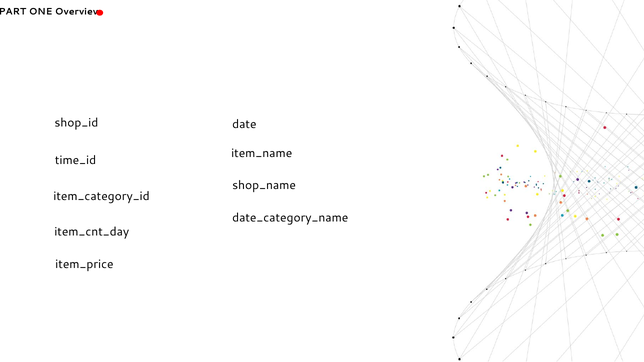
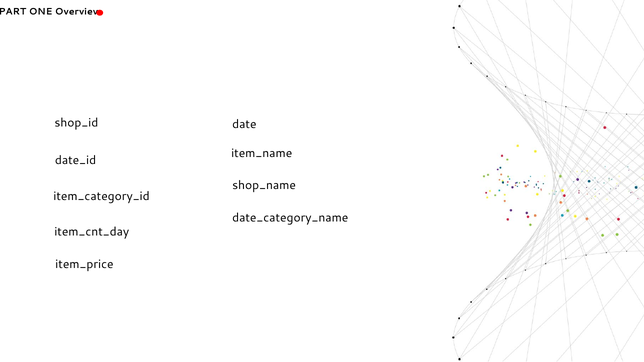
time_id: time_id -> date_id (76, 160)
